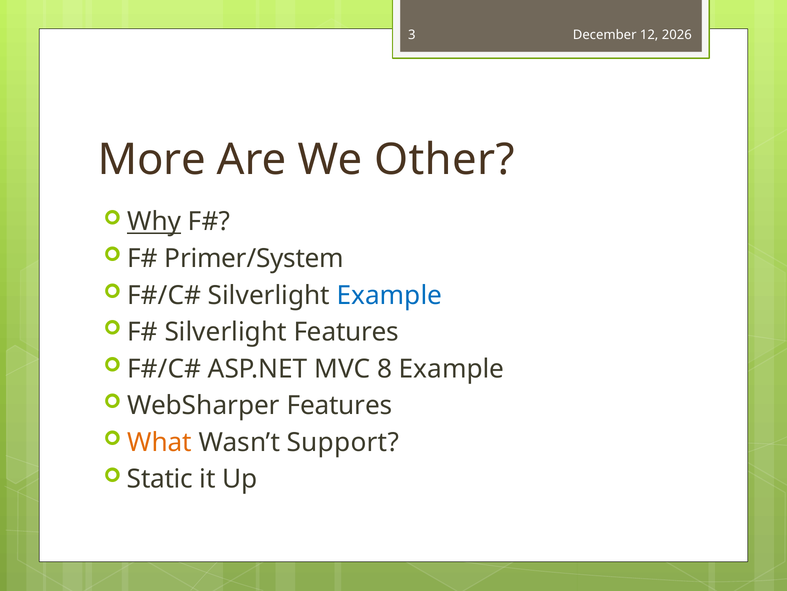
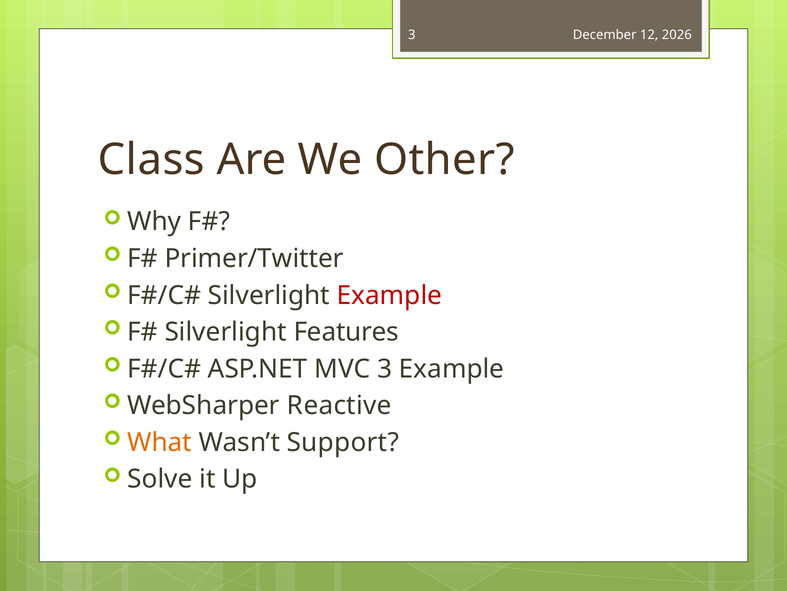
More: More -> Class (151, 160)
Why underline: present -> none (154, 222)
Primer/System: Primer/System -> Primer/Twitter (254, 258)
Example colour: blue -> red (390, 295)
MVC 8: 8 -> 3 (385, 368)
WebSharper Features: Features -> Reactive (339, 405)
Static: Static -> Solve (160, 479)
